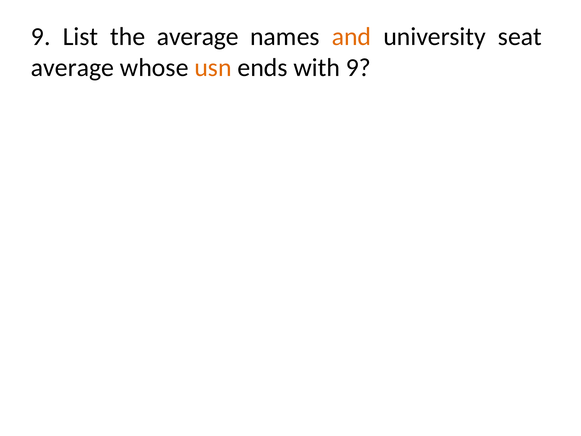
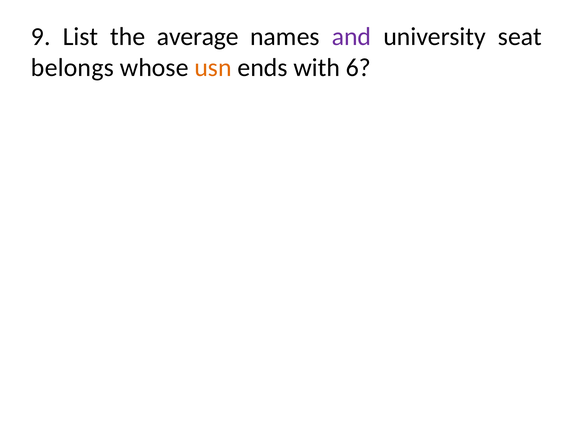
and colour: orange -> purple (351, 37)
average: average -> belongs (72, 68)
with 9: 9 -> 6 (358, 68)
